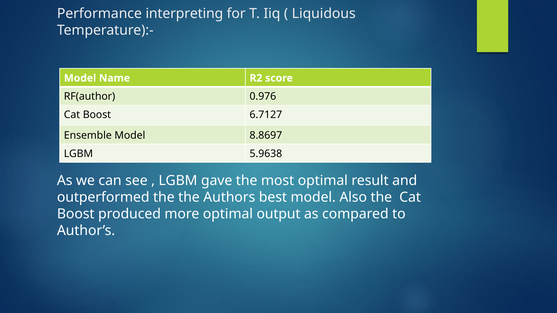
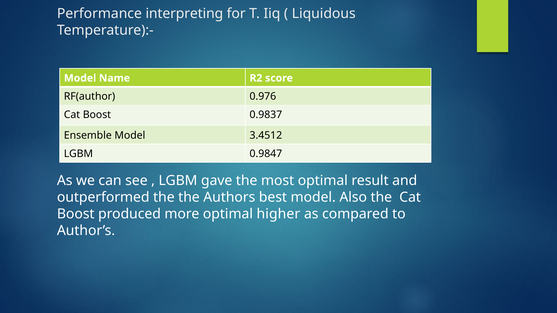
6.7127: 6.7127 -> 0.9837 (266, 115)
8.8697: 8.8697 -> 3.4512 (266, 135)
5.9638: 5.9638 -> 0.9847 (266, 154)
output: output -> higher (278, 214)
